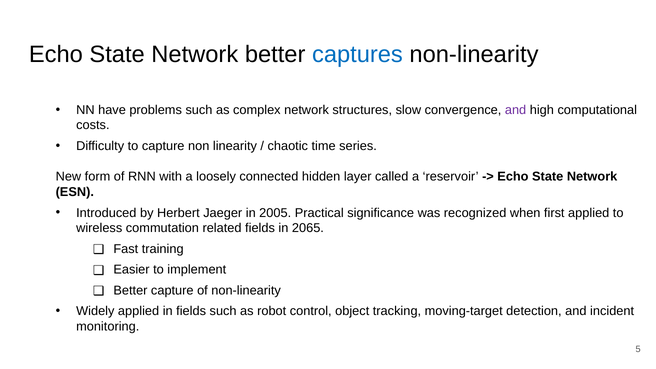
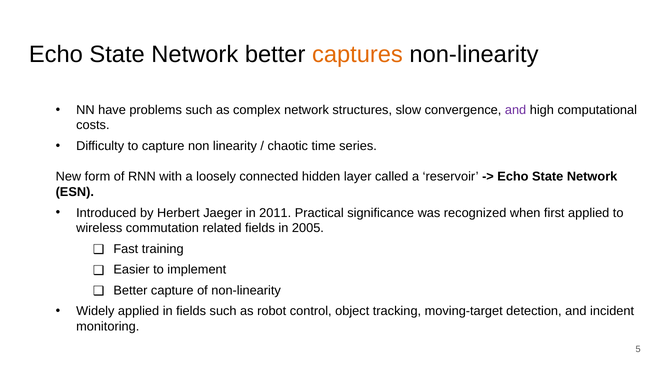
captures colour: blue -> orange (357, 54)
2005: 2005 -> 2011 (275, 213)
2065: 2065 -> 2005 (308, 228)
